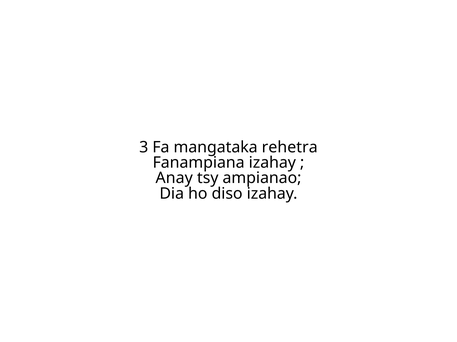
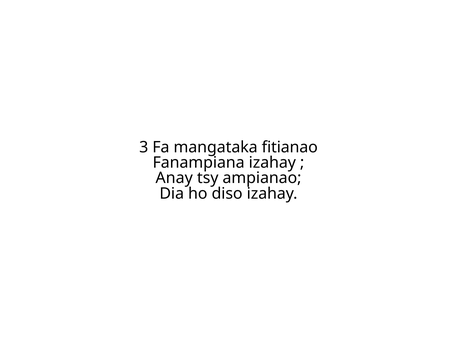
rehetra: rehetra -> fitianao (290, 148)
